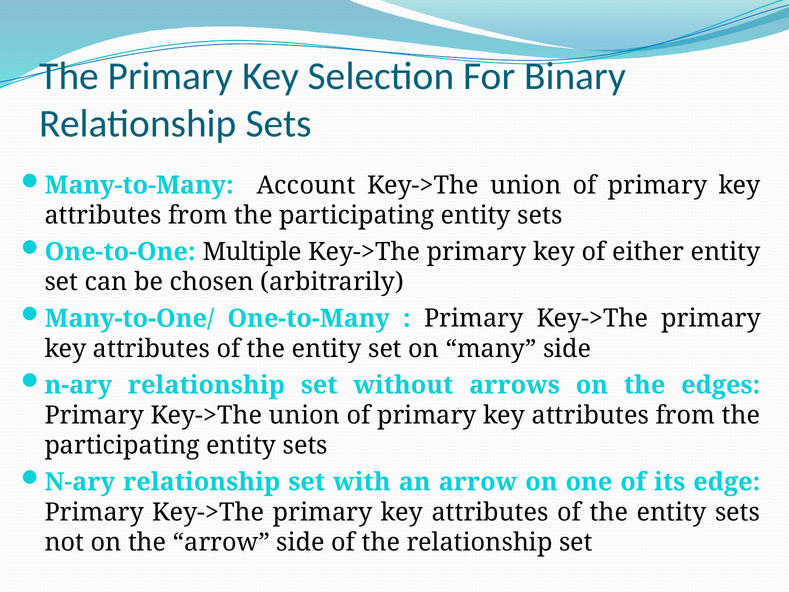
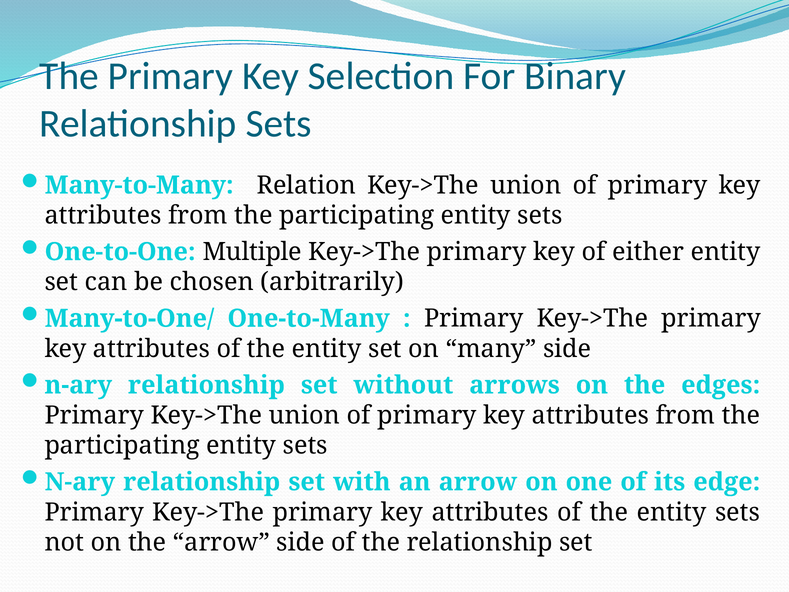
Account: Account -> Relation (306, 185)
